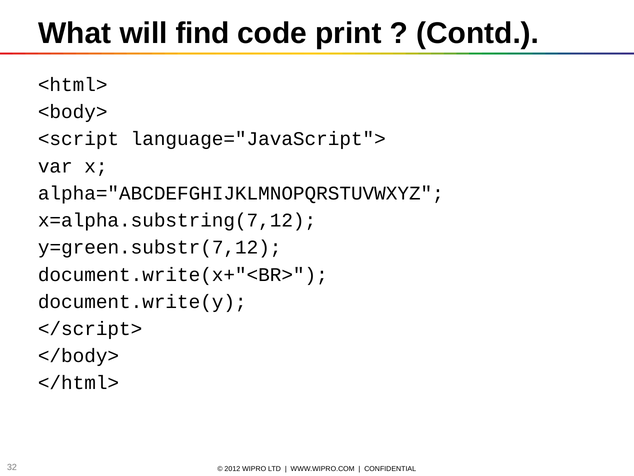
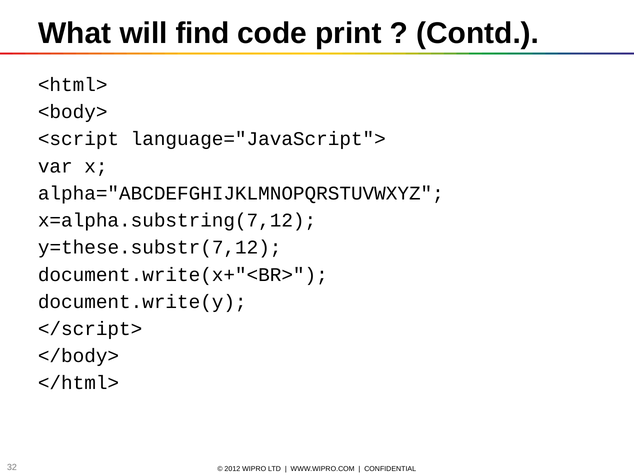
y=green.substr(7,12: y=green.substr(7,12 -> y=these.substr(7,12 (160, 247)
